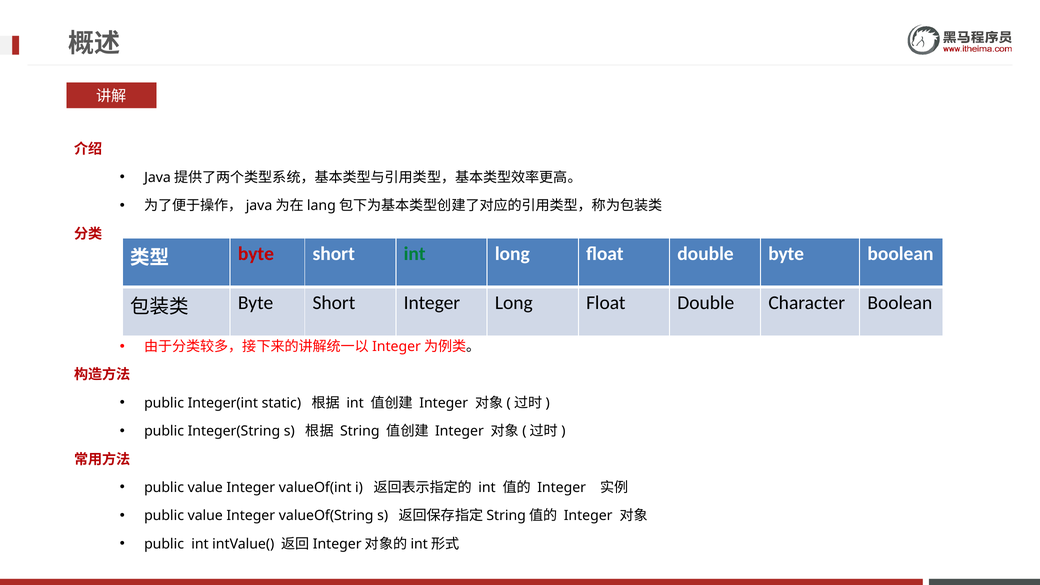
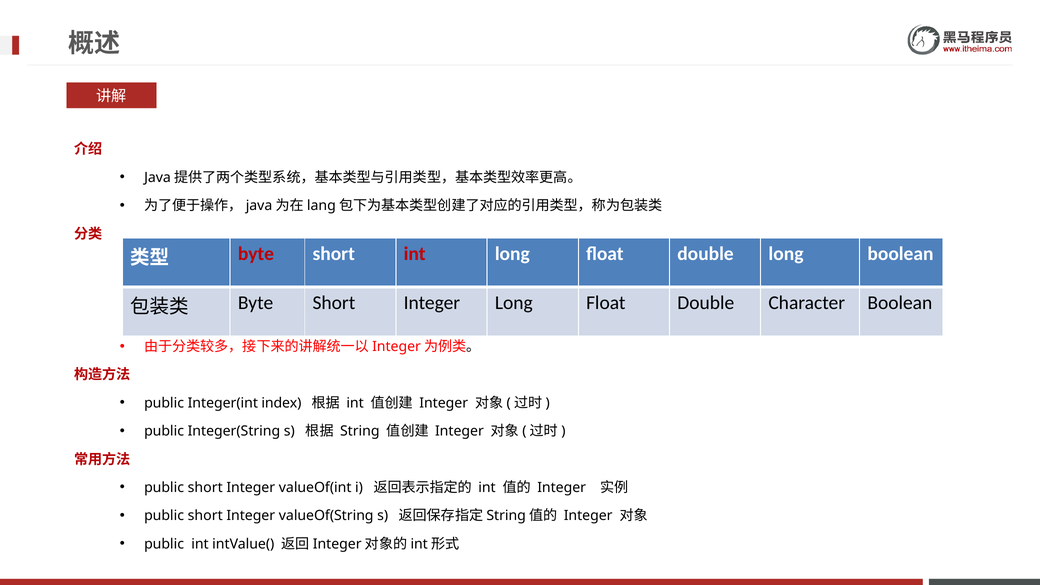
int colour: green -> red (415, 254)
double byte: byte -> long (786, 254)
static: static -> index (281, 403)
value: value -> short (205, 488)
value: value -> short (205, 516)
